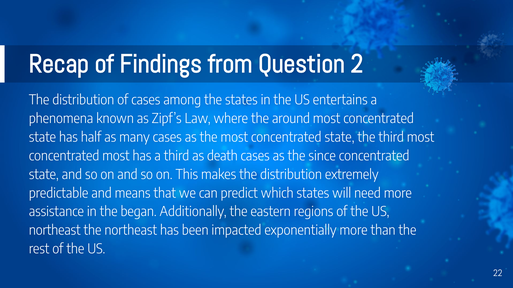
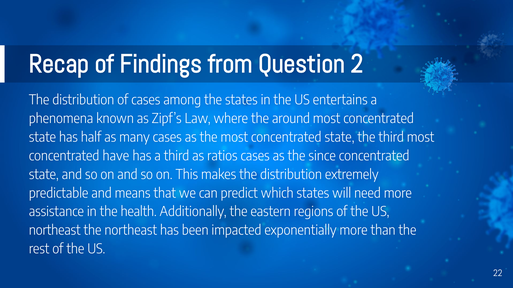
concentrated most: most -> have (116, 156)
death: death -> ratios (222, 156)
began: began -> health (139, 212)
